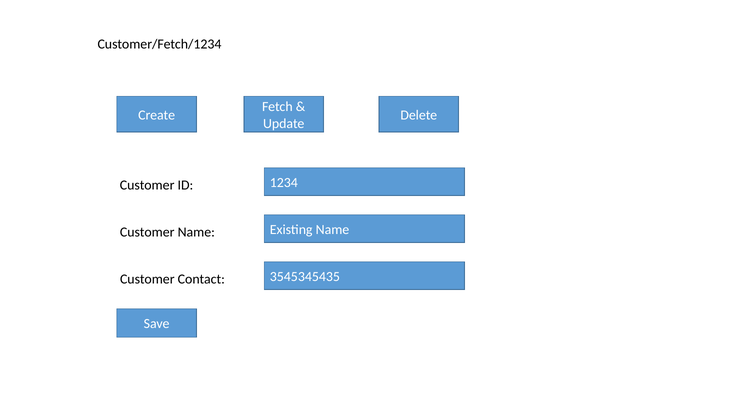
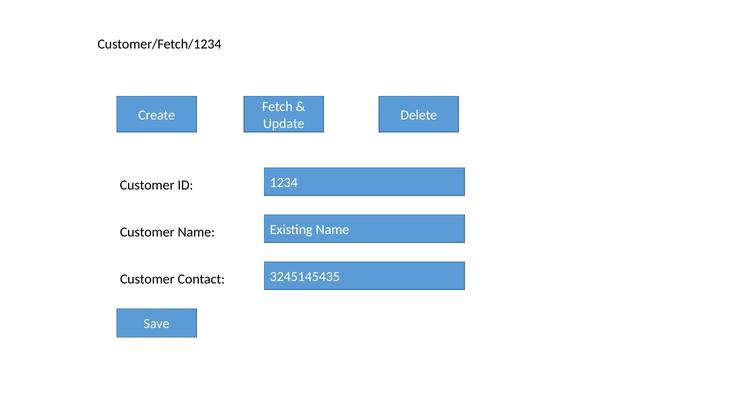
3545345435: 3545345435 -> 3245145435 (305, 277)
